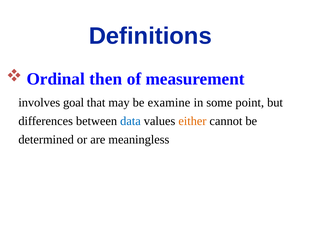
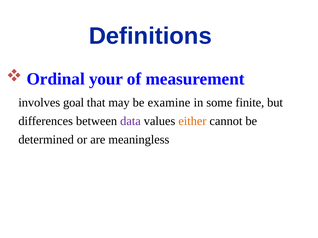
then: then -> your (106, 79)
point: point -> finite (250, 103)
data colour: blue -> purple (130, 121)
